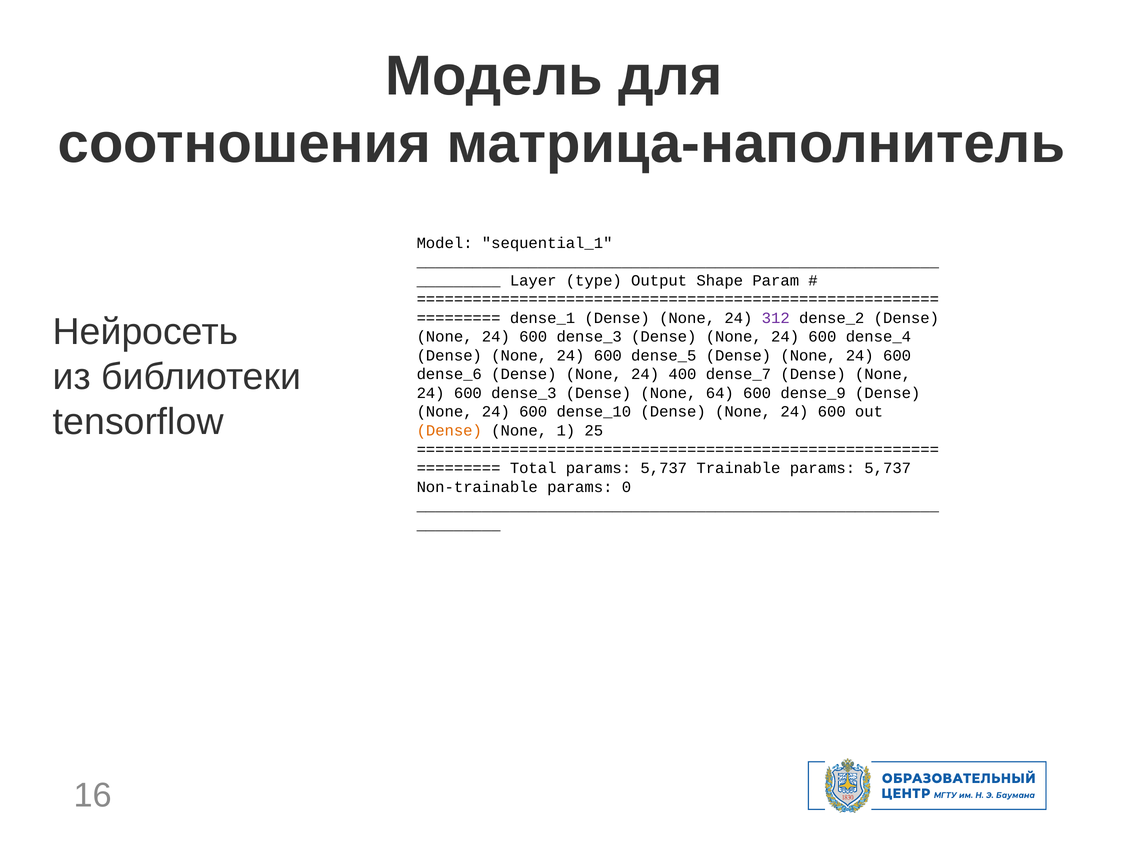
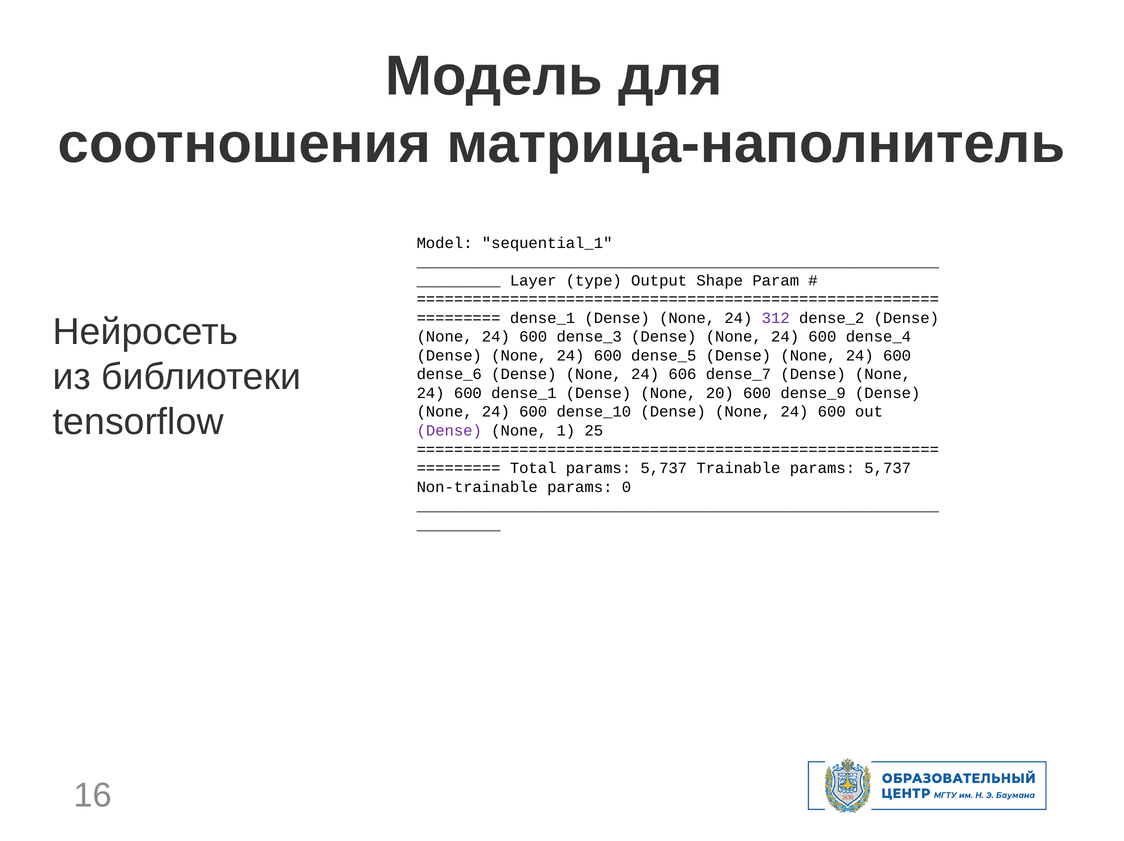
400: 400 -> 606 (682, 374)
dense_3: dense_3 -> dense_1 (524, 393)
64: 64 -> 20 (720, 393)
Dense colour: orange -> purple (449, 430)
